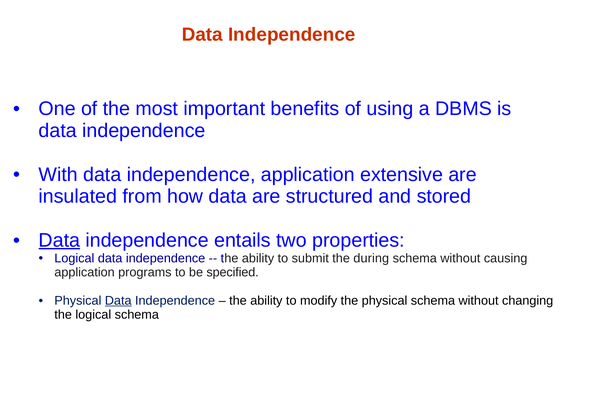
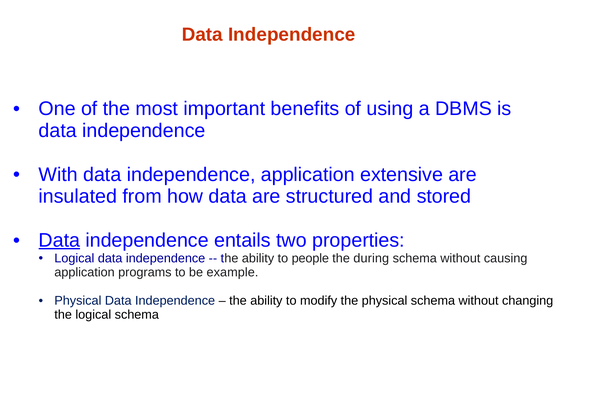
submit: submit -> people (310, 258)
specified: specified -> example (232, 272)
Data underline: present -> none (118, 301)
